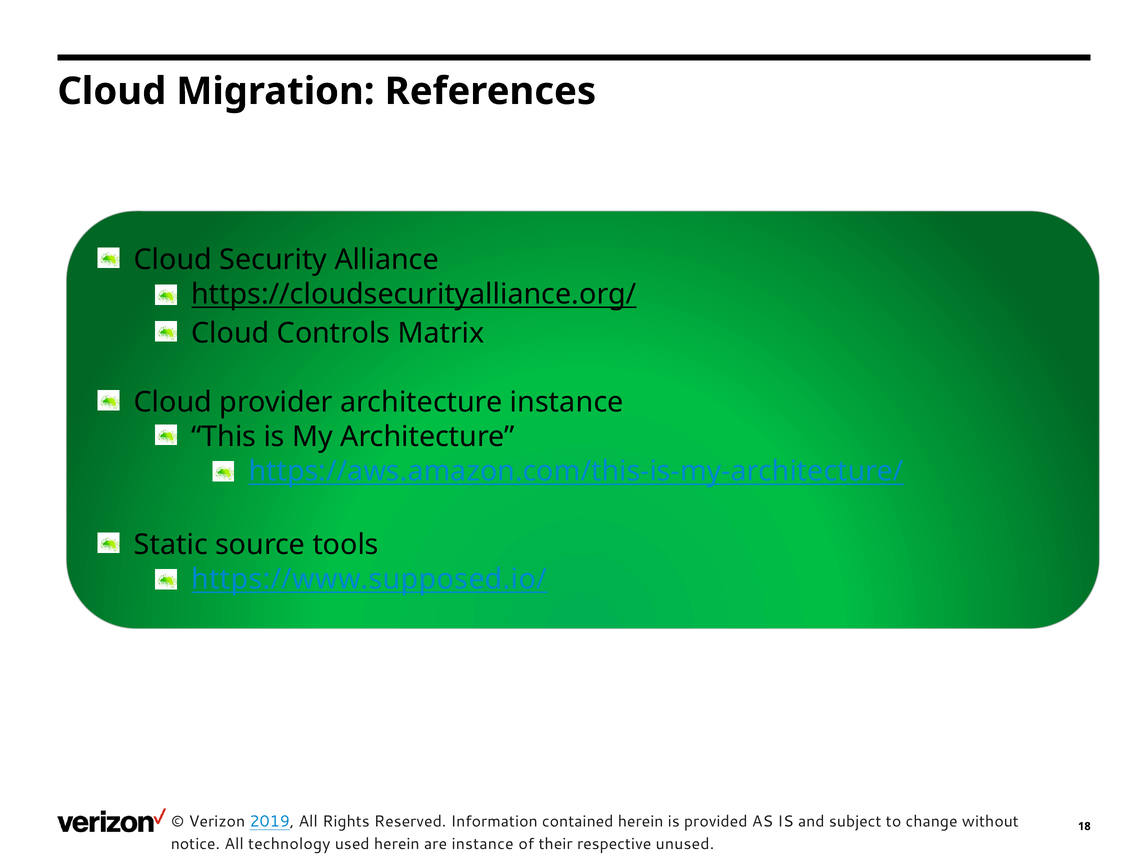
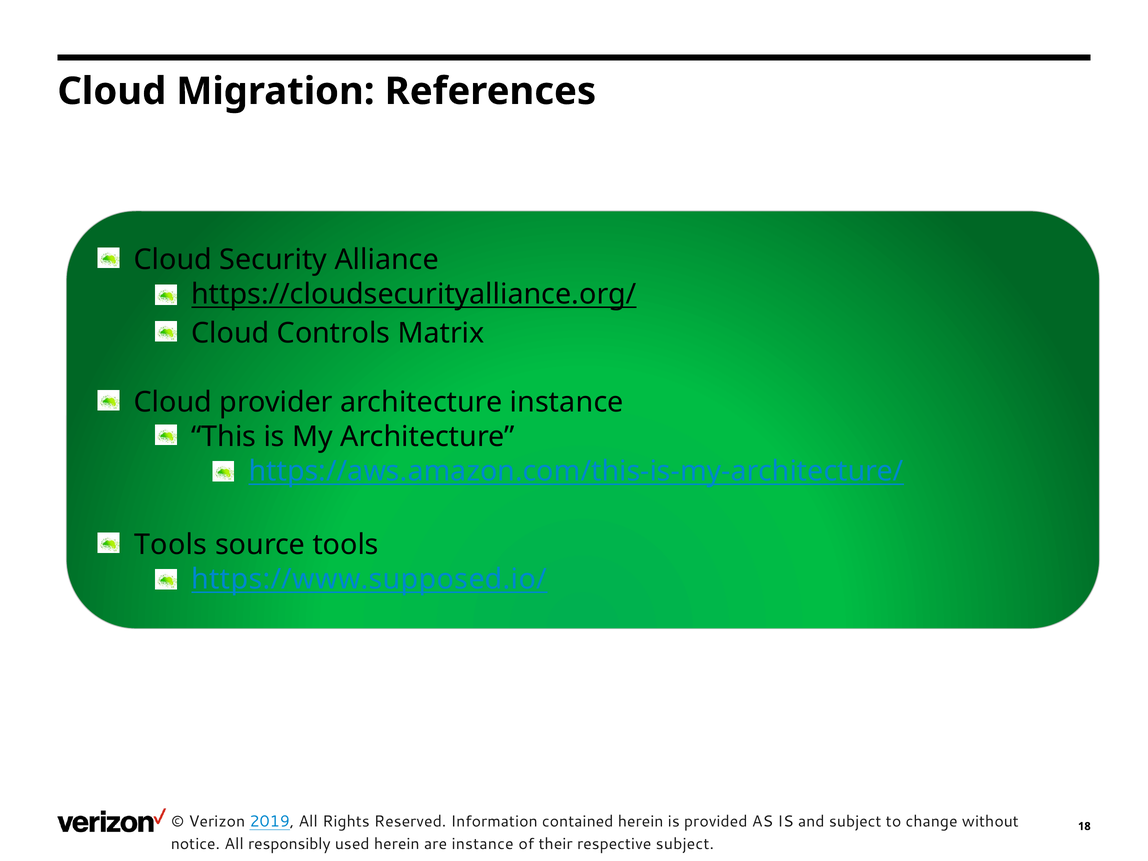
Static: Static -> Tools (171, 545)
technology: technology -> responsibly (289, 844)
respective unused: unused -> subject (685, 844)
